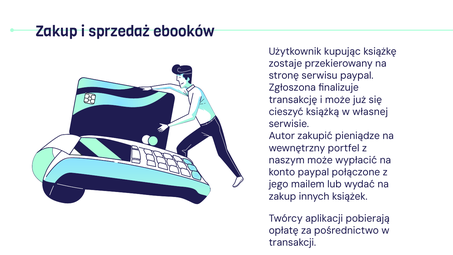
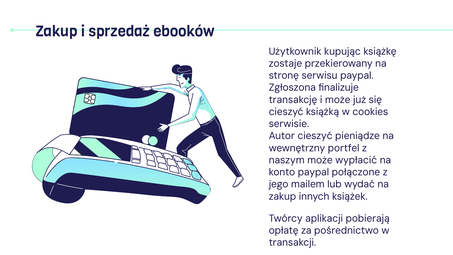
własnej: własnej -> cookies (370, 112)
Autor zakupić: zakupić -> cieszyć (315, 136)
